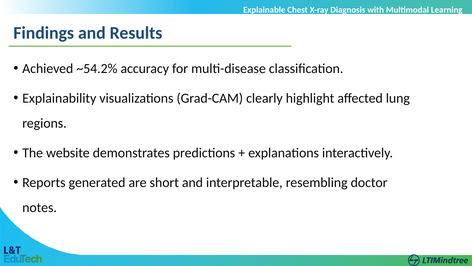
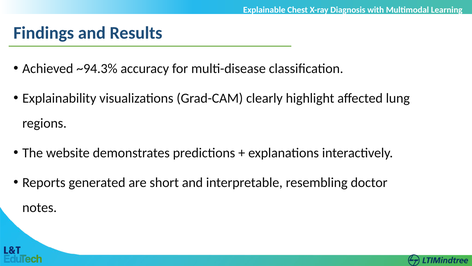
~54.2%: ~54.2% -> ~94.3% (97, 68)
